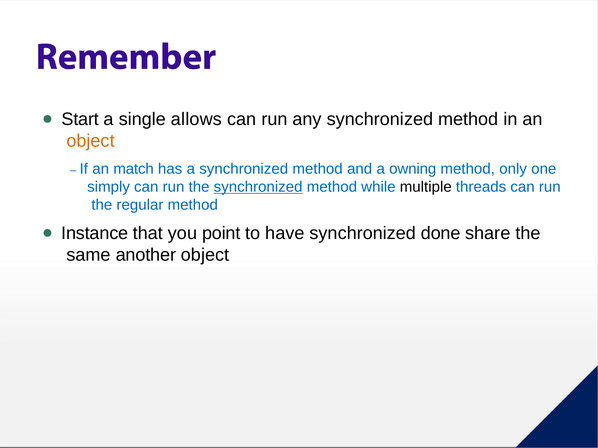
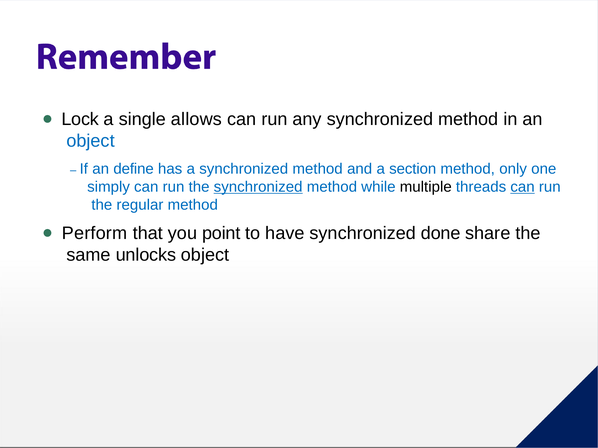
Start: Start -> Lock (80, 119)
object colour: orange -> blue (91, 141)
match: match -> define (134, 169)
owning: owning -> section (413, 169)
can underline: none -> present (523, 187)
Instance: Instance -> Perform (95, 234)
another: another -> unlocks (146, 255)
